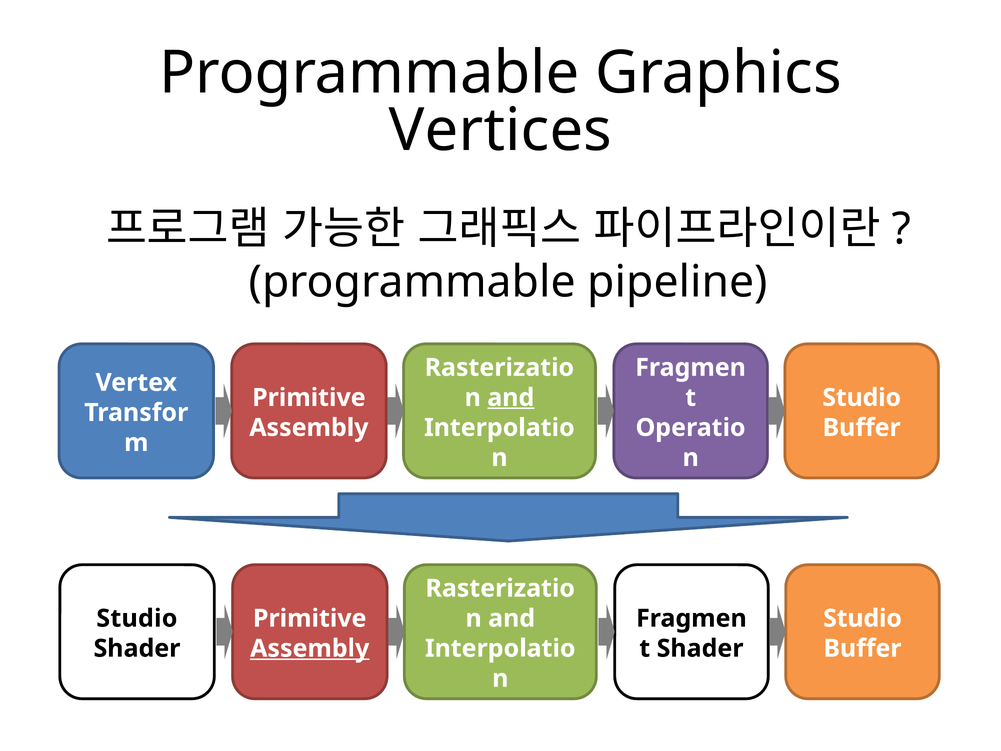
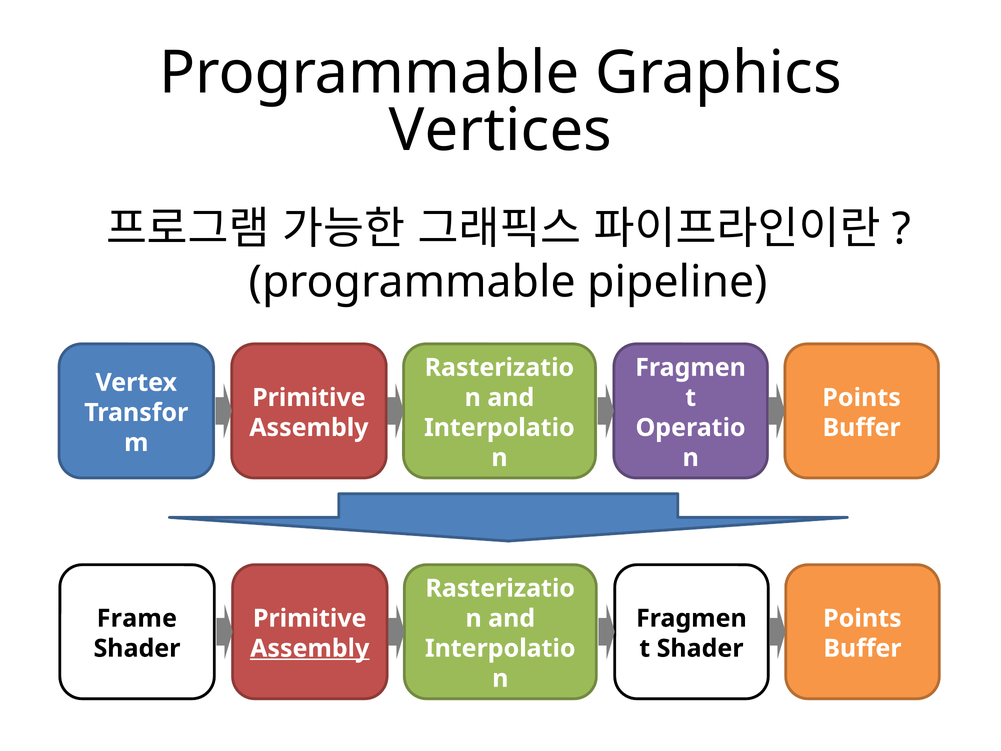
and underline: present -> none (511, 398)
Studio: Studio -> Points (862, 398)
Studio: Studio -> Frame (137, 618)
Studio: Studio -> Points (862, 618)
